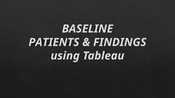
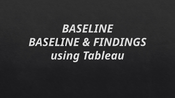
PATIENTS: PATIENTS -> BASELINE (54, 42)
